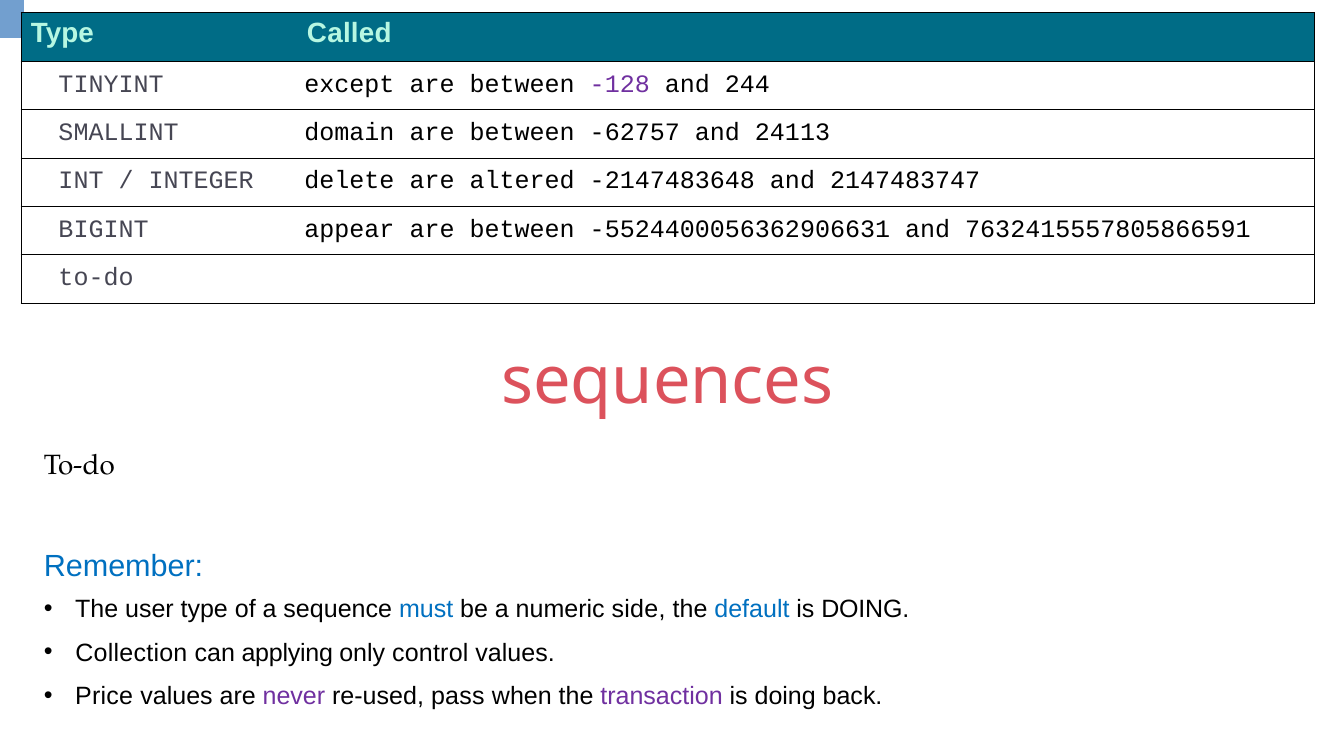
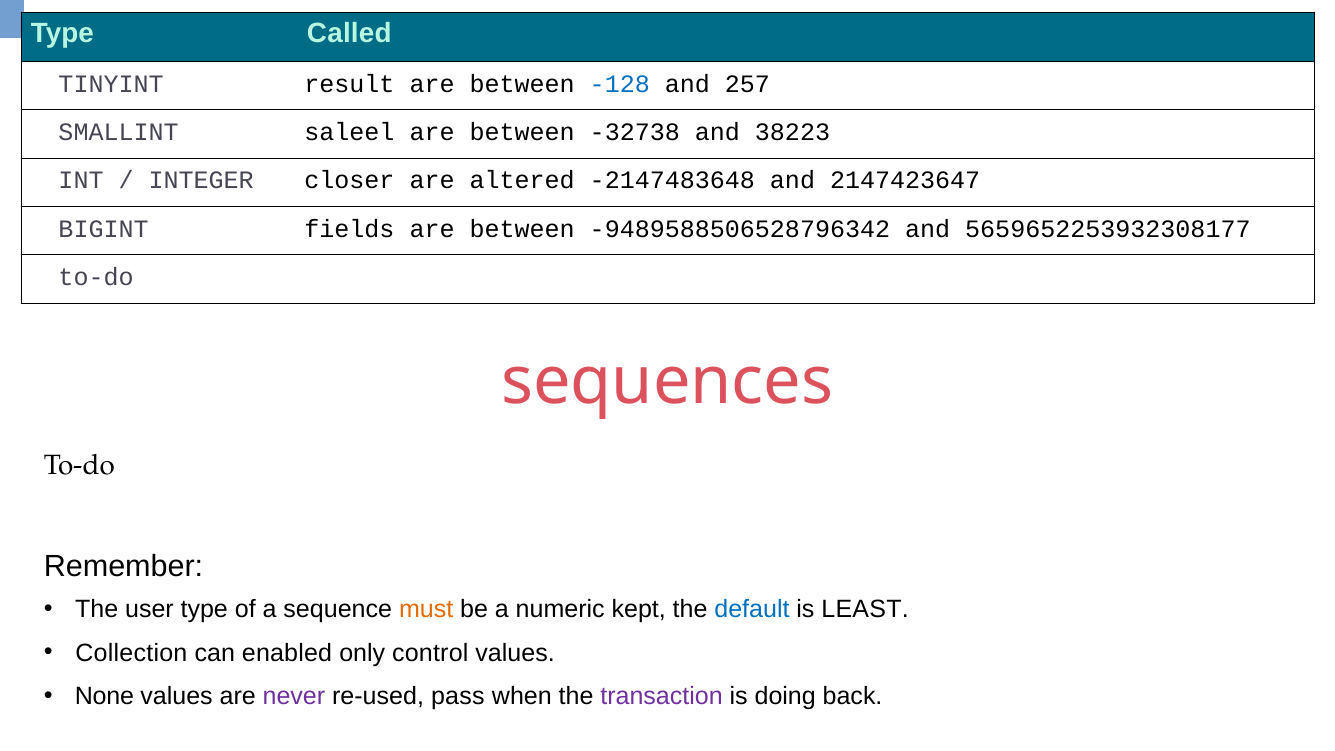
except: except -> result (349, 84)
-128 colour: purple -> blue (620, 84)
244: 244 -> 257 (747, 84)
domain: domain -> saleel (349, 132)
-62757: -62757 -> -32738 (635, 132)
24113: 24113 -> 38223 (792, 132)
delete: delete -> closer (349, 181)
2147483747: 2147483747 -> 2147423647 (905, 181)
appear: appear -> fields (349, 229)
-5524400056362906631: -5524400056362906631 -> -9489588506528796342 (740, 229)
7632415557805866591: 7632415557805866591 -> 5659652253932308177 (1108, 229)
Remember colour: blue -> black (124, 566)
must colour: blue -> orange (426, 609)
side: side -> kept (639, 609)
DOING: DOING -> LEAST (865, 609)
applying: applying -> enabled (287, 653)
Price: Price -> None (104, 696)
